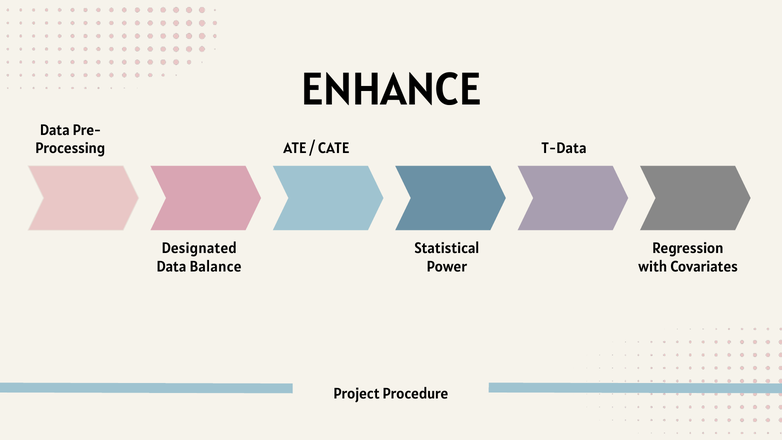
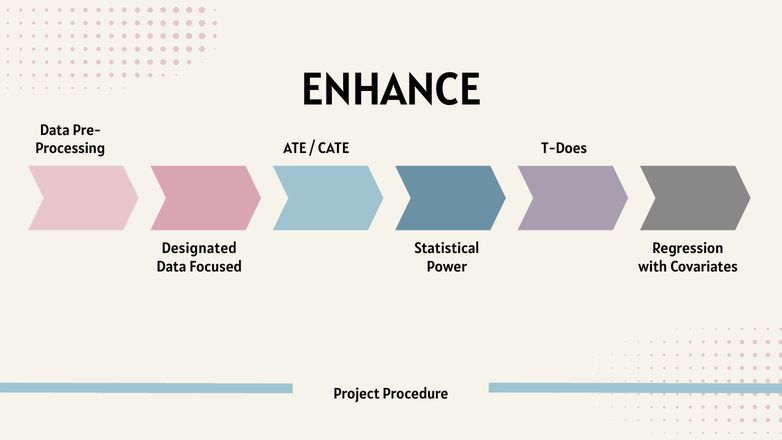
T-Data: T-Data -> T-Does (564, 148)
Balance: Balance -> Focused (216, 266)
